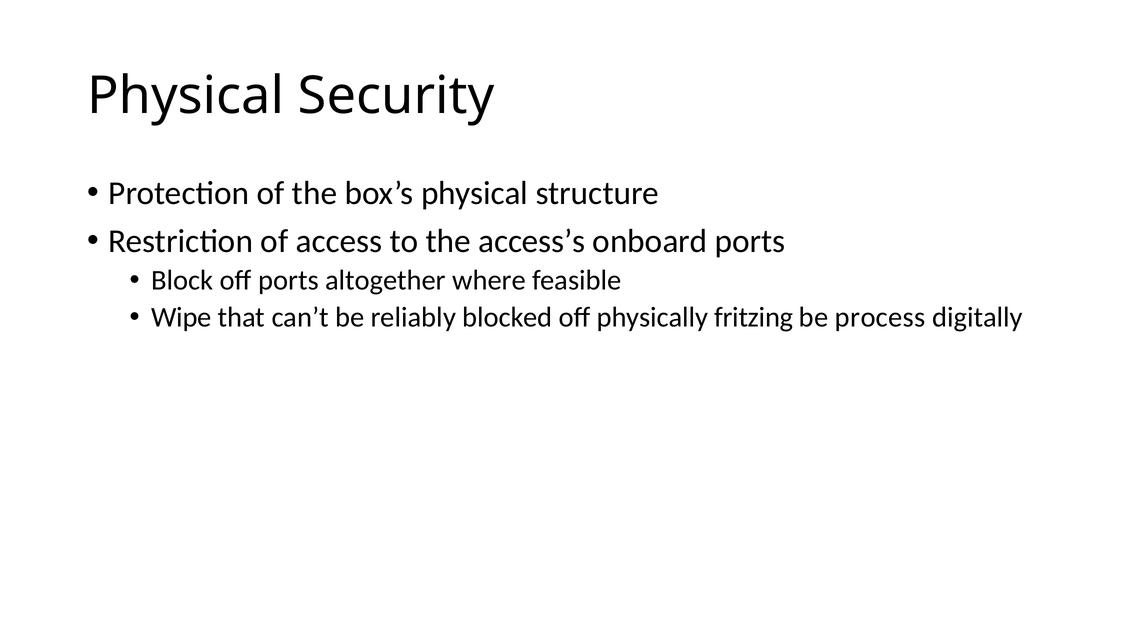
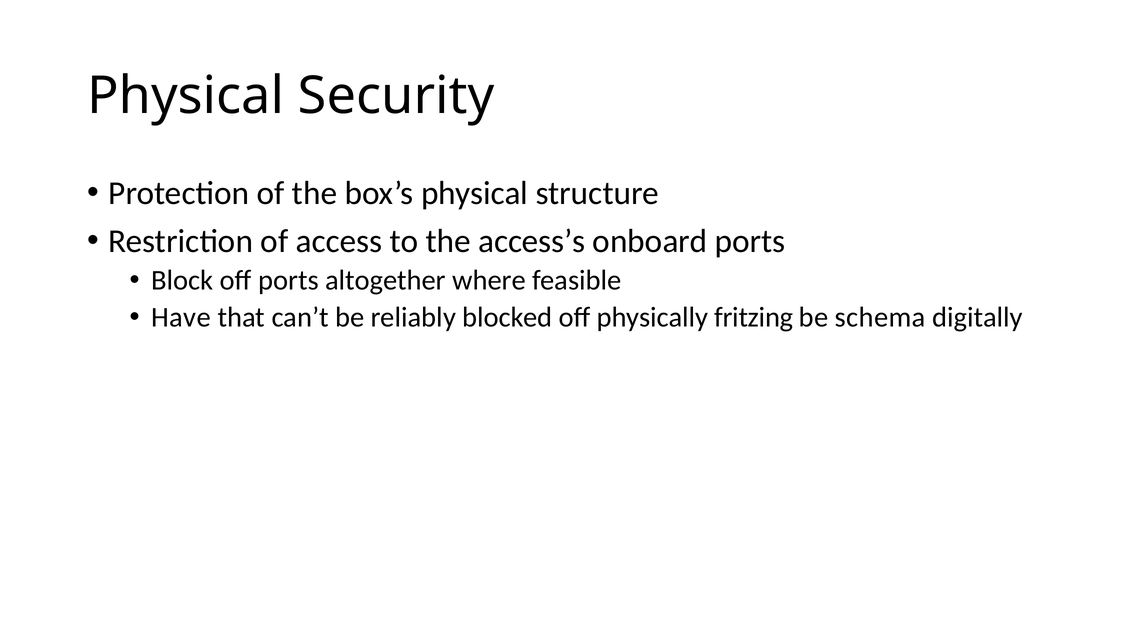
Wipe: Wipe -> Have (181, 317)
process: process -> schema (880, 317)
